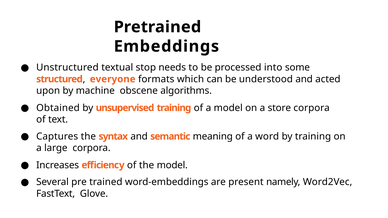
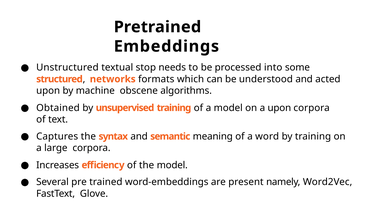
everyone: everyone -> networks (113, 79)
a store: store -> upon (279, 108)
